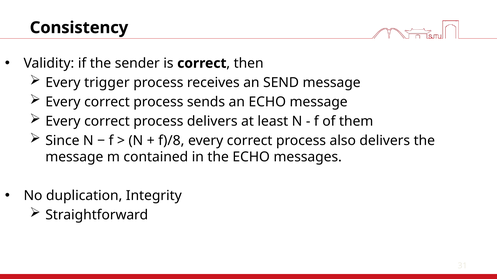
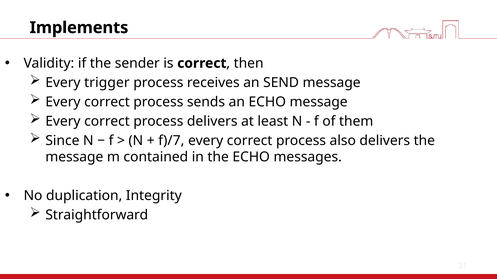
Consistency: Consistency -> Implements (79, 28)
f)/8: f)/8 -> f)/7 (171, 141)
